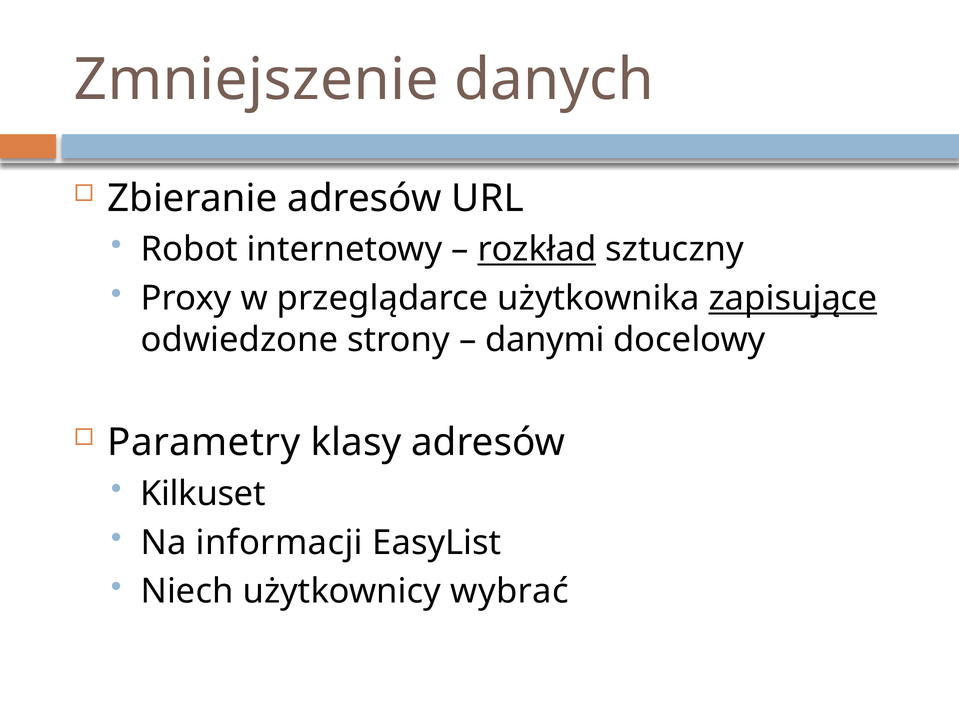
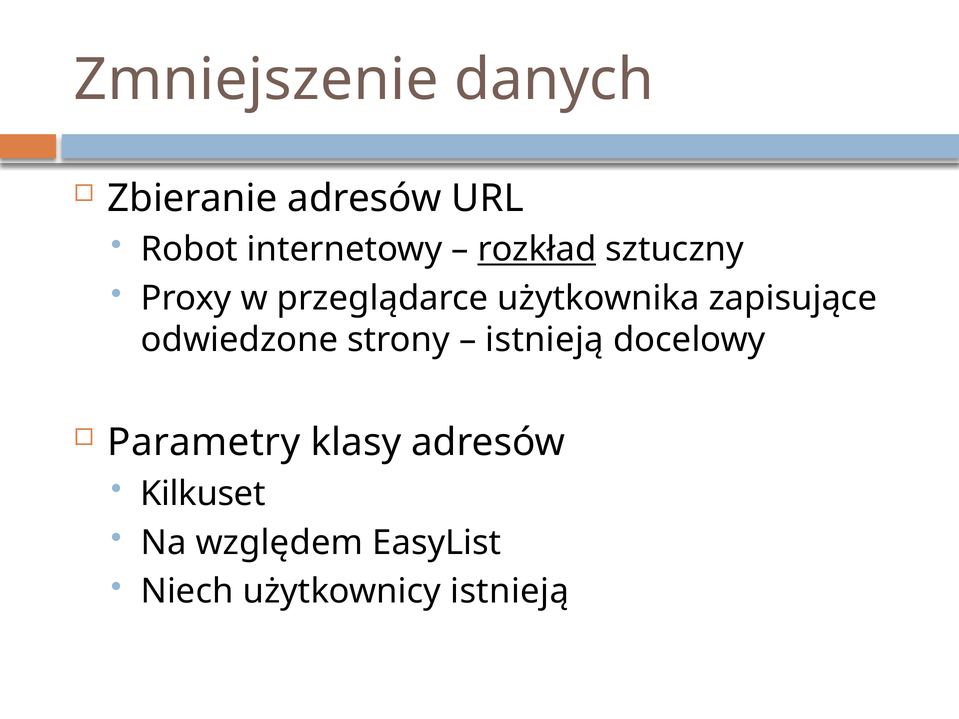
zapisujące underline: present -> none (793, 299)
danymi: danymi -> istnieją (545, 340)
informacji: informacji -> względem (279, 543)
użytkownicy wybrać: wybrać -> istnieją (510, 592)
